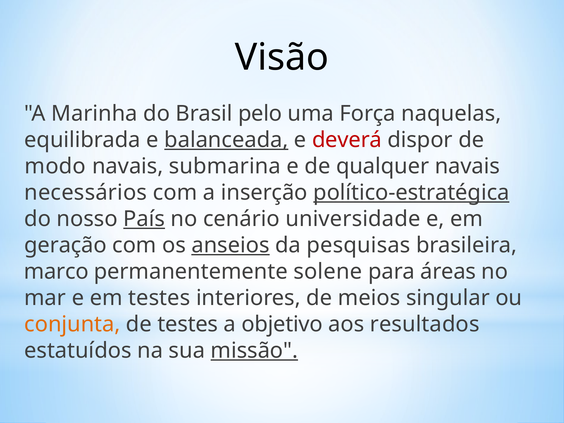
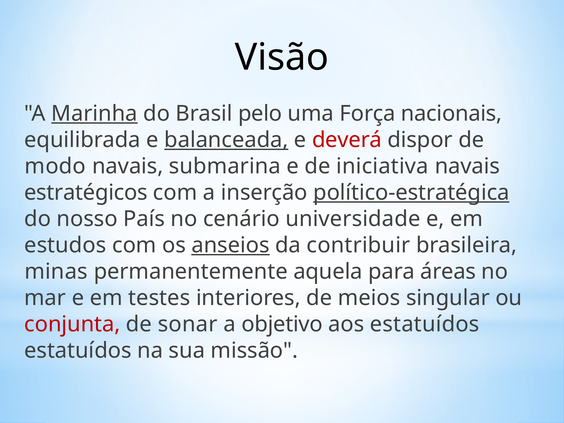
Marinha underline: none -> present (94, 114)
naquelas: naquelas -> nacionais (451, 114)
qualquer: qualquer -> iniciativa (382, 166)
necessários: necessários -> estratégicos (86, 193)
País underline: present -> none (144, 219)
geração: geração -> estudos (65, 245)
pesquisas: pesquisas -> contribuir (358, 245)
marco: marco -> minas (56, 272)
solene: solene -> aquela (328, 272)
conjunta colour: orange -> red (72, 324)
de testes: testes -> sonar (188, 324)
aos resultados: resultados -> estatuídos (425, 324)
missão underline: present -> none (254, 351)
